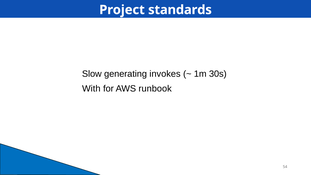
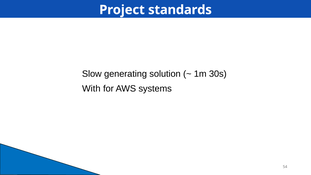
invokes: invokes -> solution (165, 74)
runbook: runbook -> systems (155, 89)
